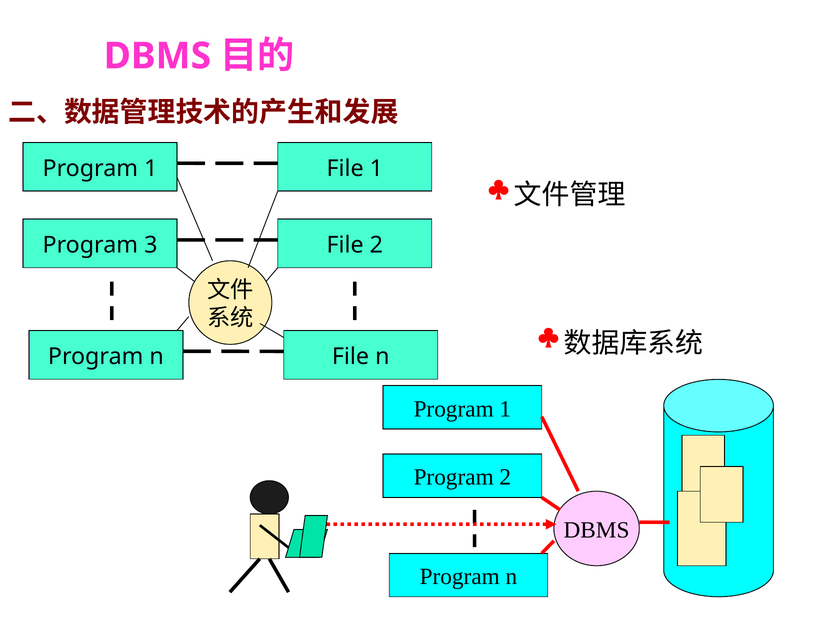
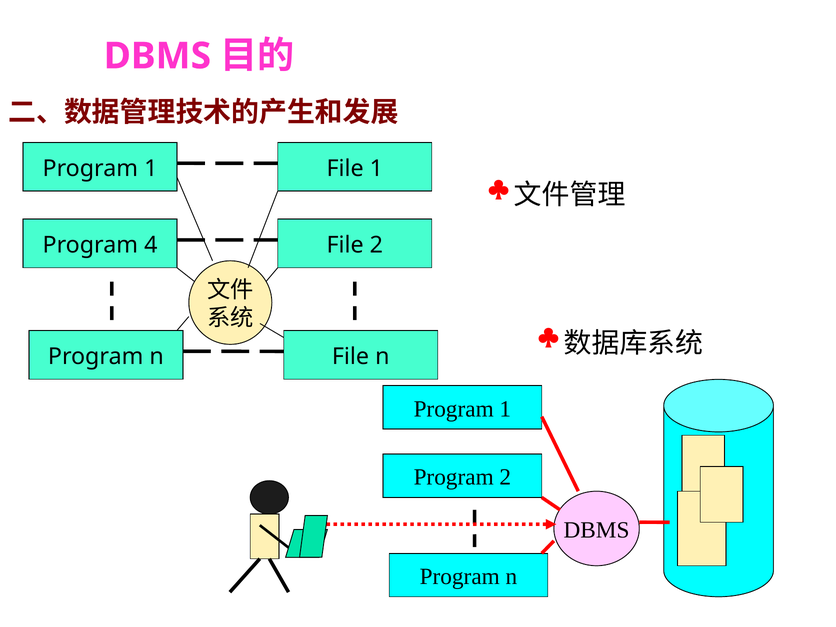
3: 3 -> 4 (151, 245)
